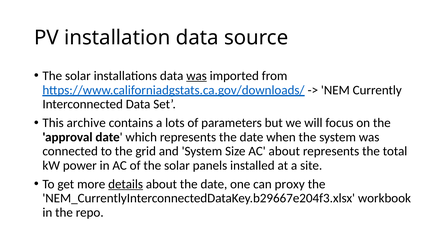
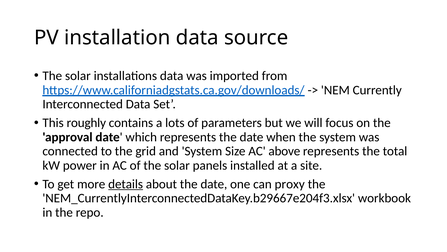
was underline: present -> none (197, 76)
archive: archive -> roughly (86, 123)
AC about: about -> above (284, 151)
